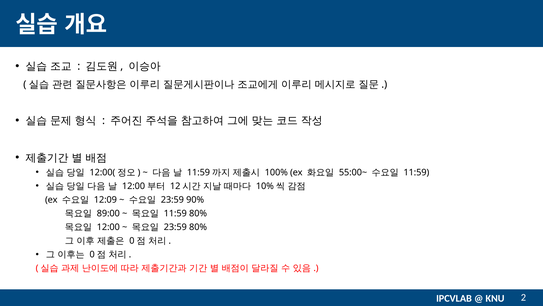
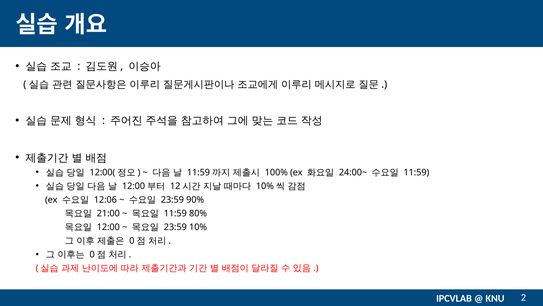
55:00~: 55:00~ -> 24:00~ (353, 172)
12:09: 12:09 -> 12:06 (105, 199)
89:00: 89:00 -> 21:00 (108, 213)
23:59 80%: 80% -> 10% (198, 227)
